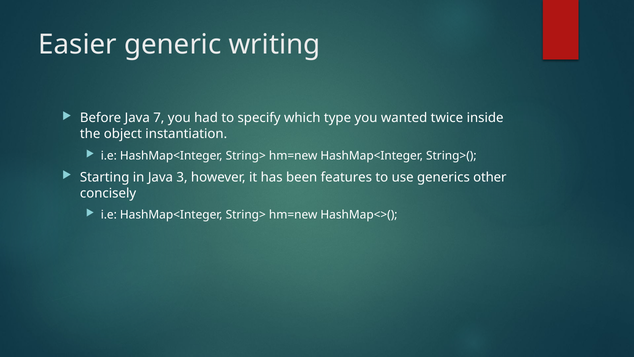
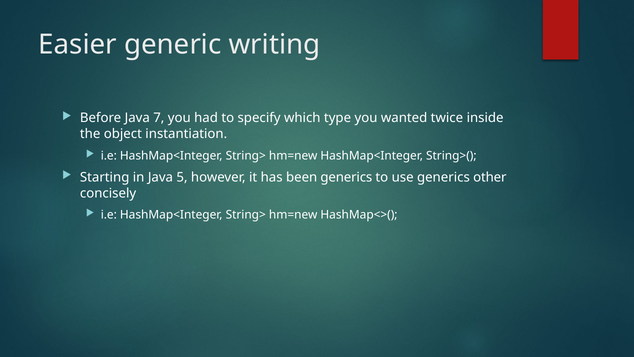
3: 3 -> 5 (182, 177)
been features: features -> generics (346, 177)
